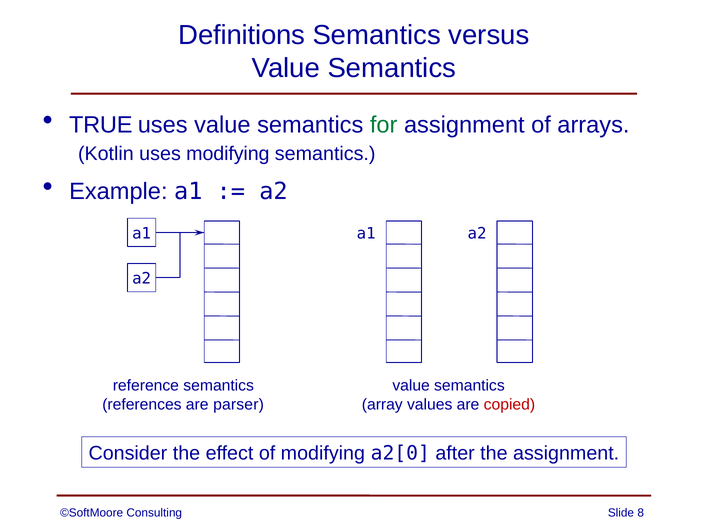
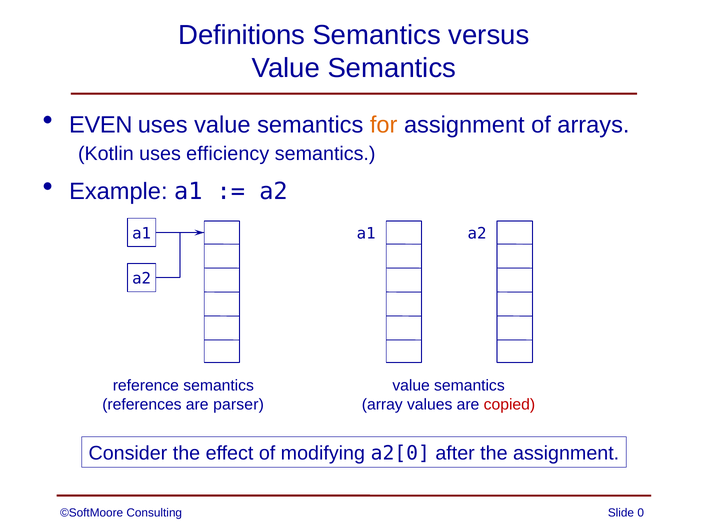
TRUE: TRUE -> EVEN (101, 125)
for colour: green -> orange (384, 125)
uses modifying: modifying -> efficiency (228, 154)
8: 8 -> 0 (641, 513)
